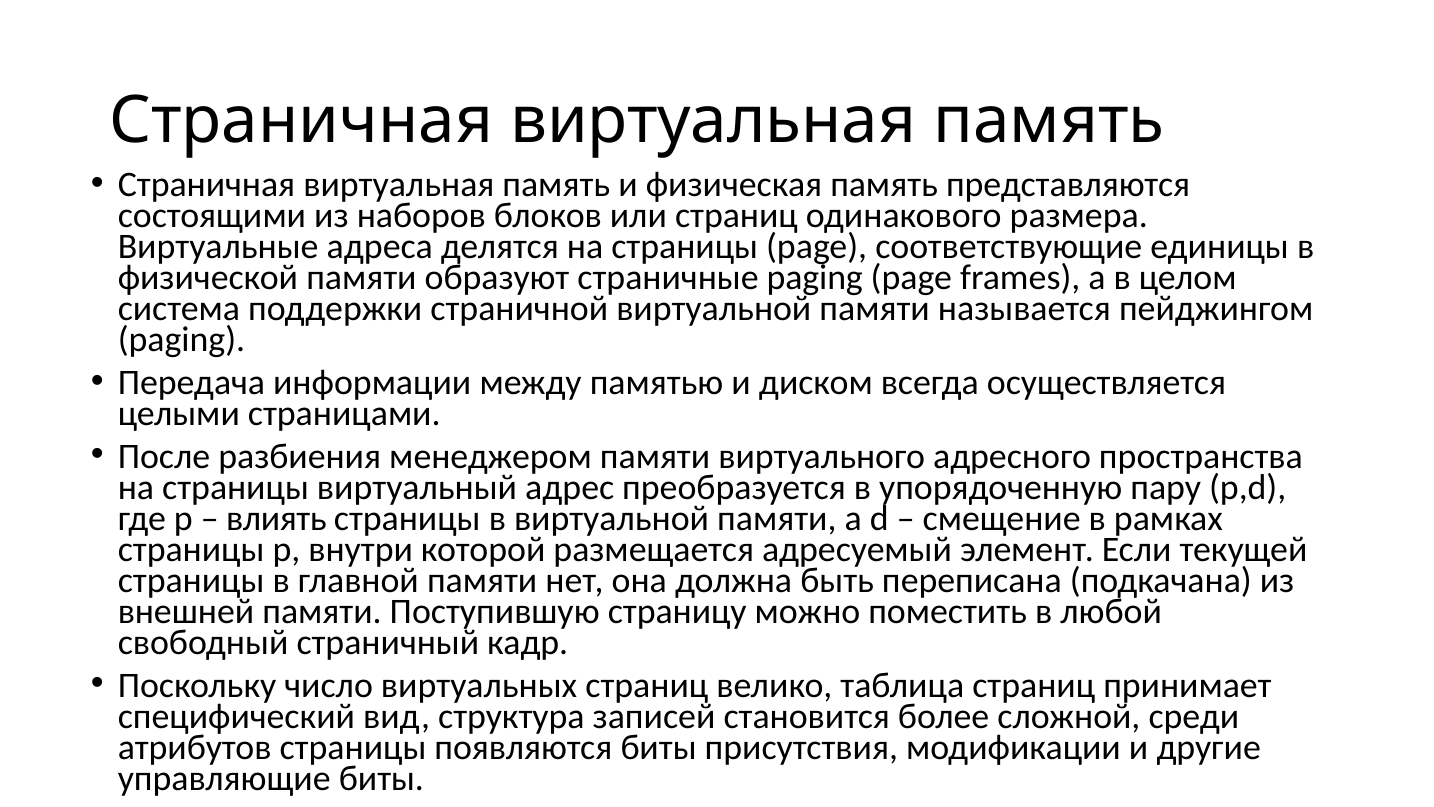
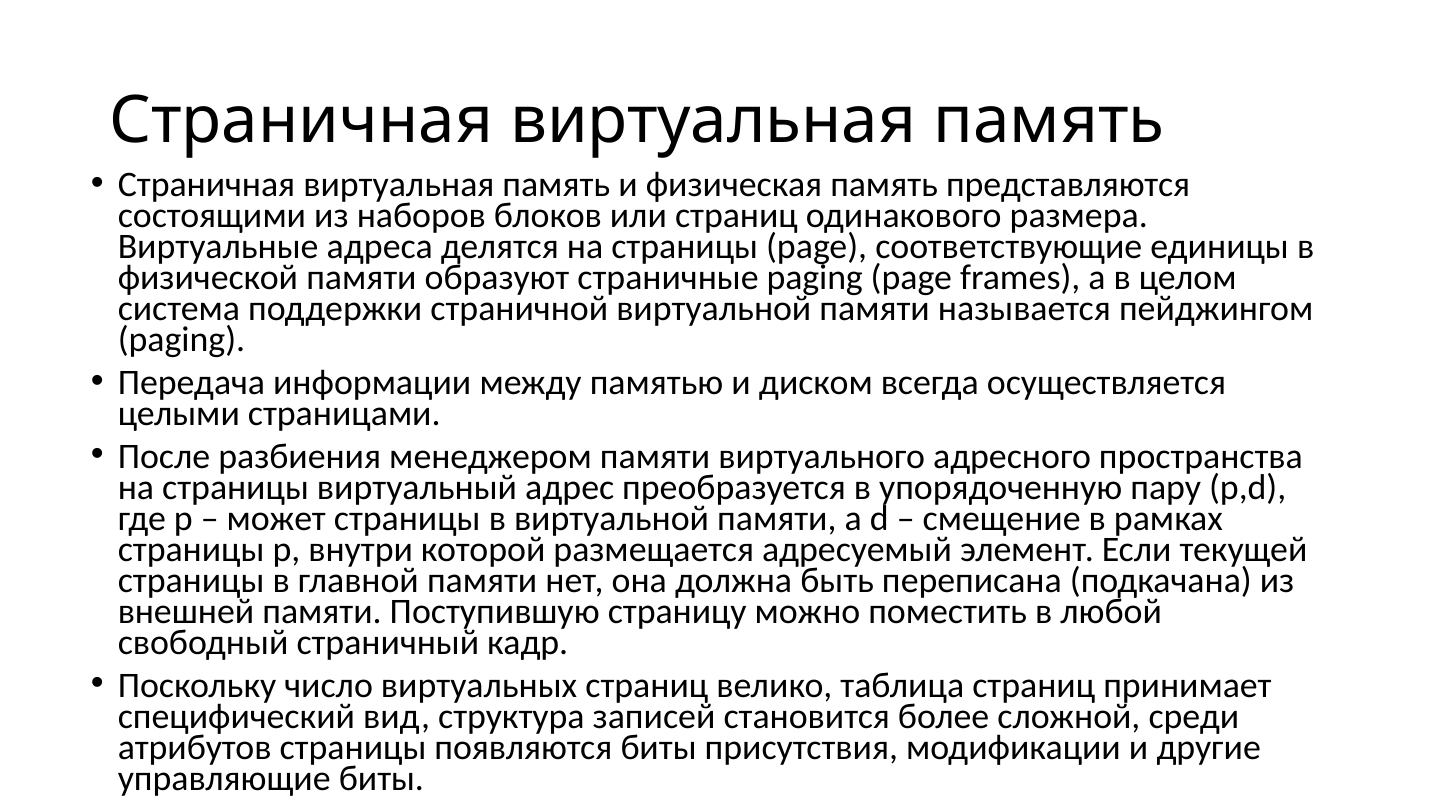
влиять: влиять -> может (276, 519)
